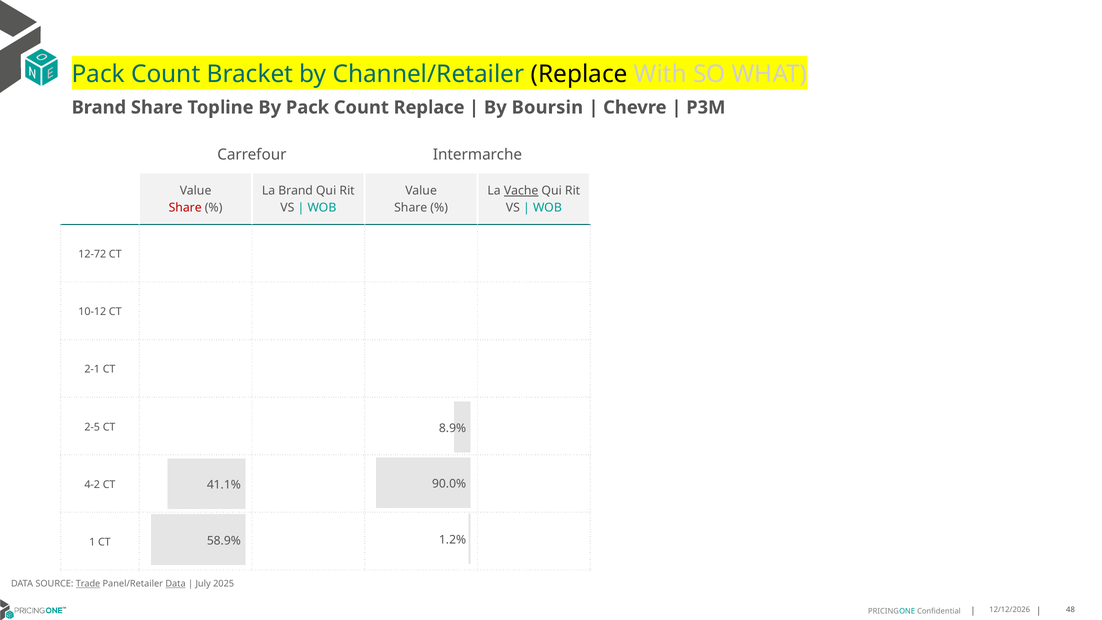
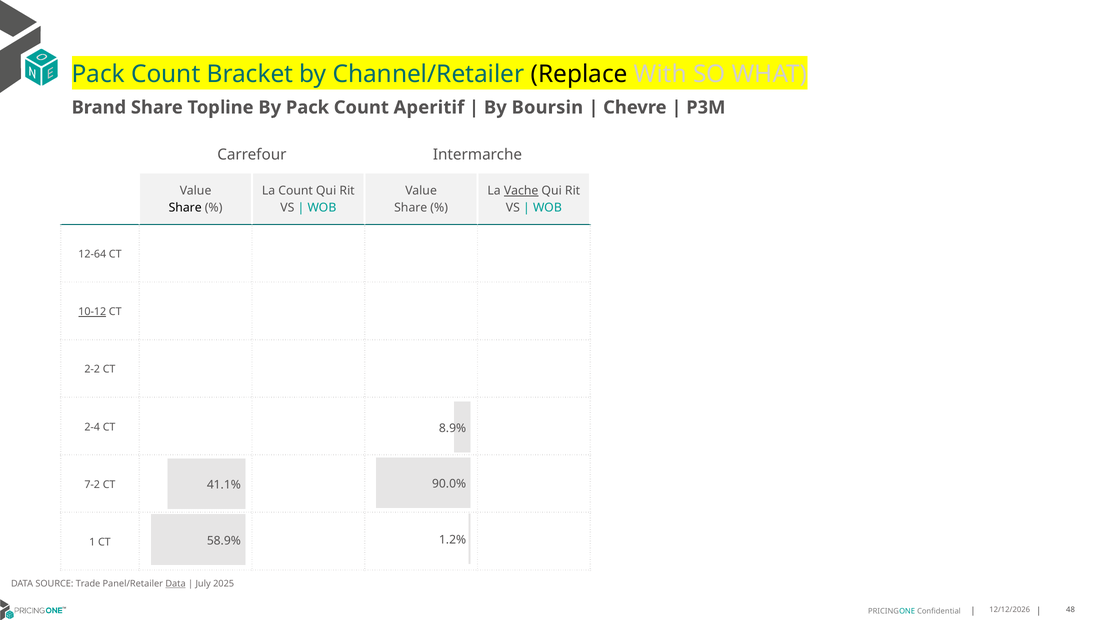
Count Replace: Replace -> Aperitif (429, 107)
La Brand: Brand -> Count (296, 191)
Share colour: red -> black (185, 208)
12-72: 12-72 -> 12-64 (92, 254)
10-12 underline: none -> present (92, 312)
2-1: 2-1 -> 2-2 (92, 369)
2-5: 2-5 -> 2-4 (92, 427)
4-2: 4-2 -> 7-2 (92, 485)
Trade underline: present -> none (88, 584)
